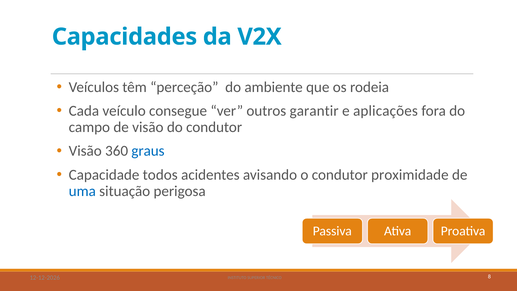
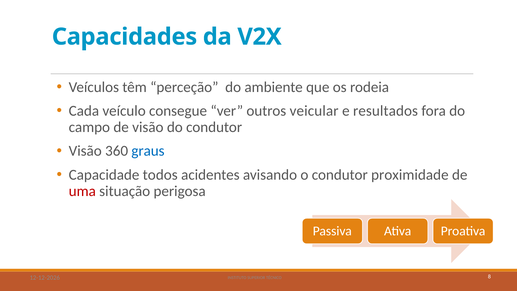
garantir: garantir -> veicular (314, 111)
aplicações: aplicações -> resultados (385, 111)
uma colour: blue -> red (82, 191)
